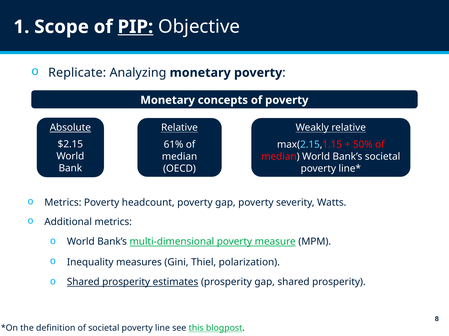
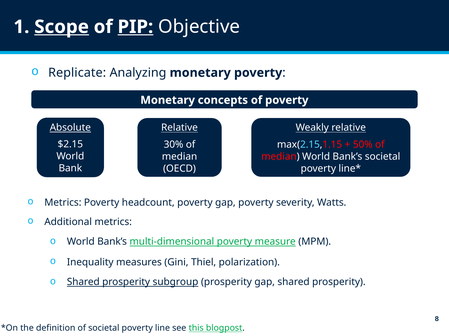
Scope underline: none -> present (62, 27)
61%: 61% -> 30% (174, 145)
estimates: estimates -> subgroup (175, 282)
